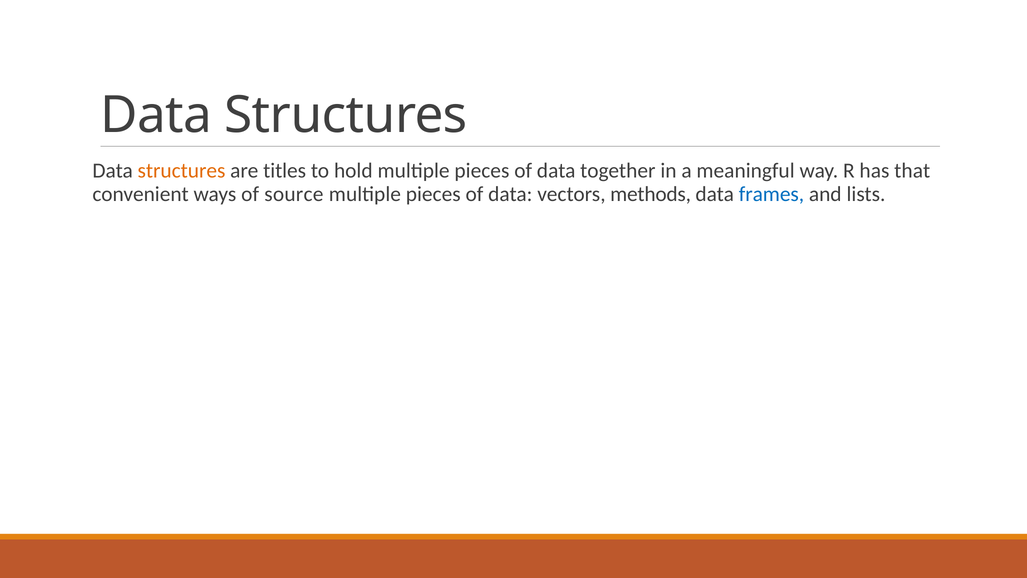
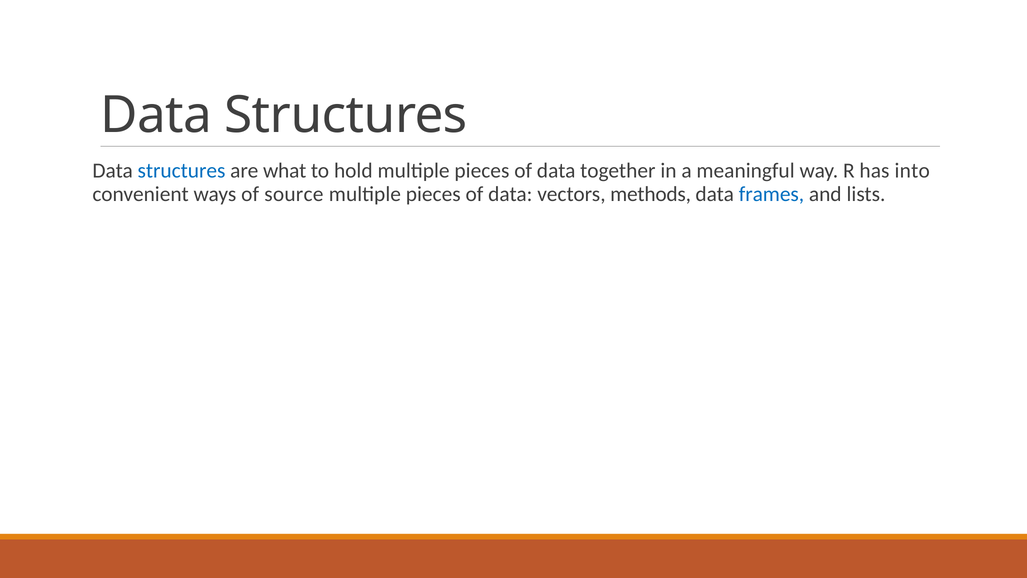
structures colour: orange -> blue (182, 171)
titles: titles -> what (285, 171)
that: that -> into (912, 171)
